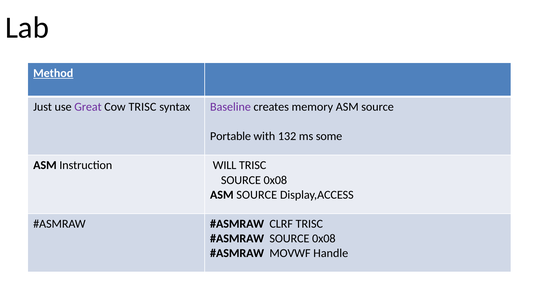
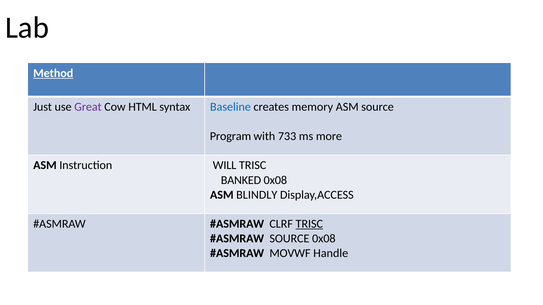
Cow TRISC: TRISC -> HTML (143, 107)
Baseline colour: purple -> blue (230, 107)
Portable: Portable -> Program (231, 137)
132: 132 -> 733 (287, 137)
some: some -> more (329, 137)
SOURCE: SOURCE -> BANKED (241, 180)
SOURCE: SOURCE -> BLINDLY (257, 195)
TRISC underline: none -> present (309, 224)
